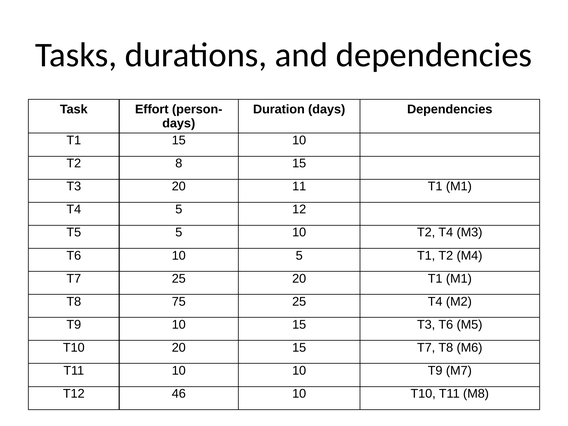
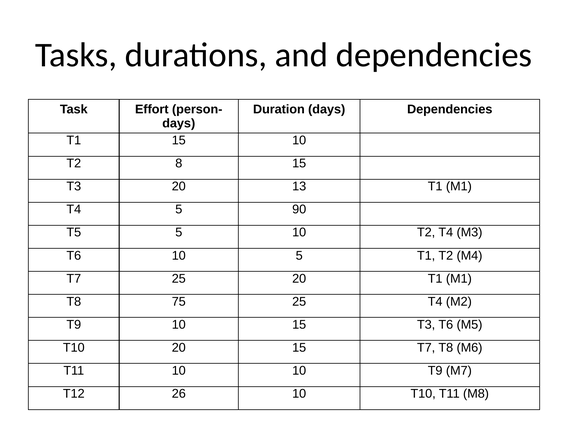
11: 11 -> 13 (299, 186)
12: 12 -> 90 (299, 209)
46: 46 -> 26 (179, 394)
